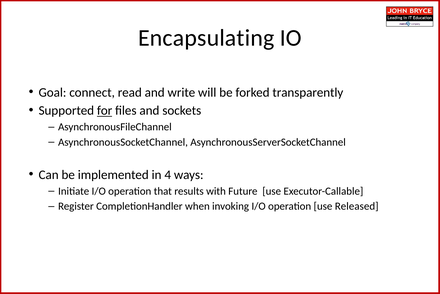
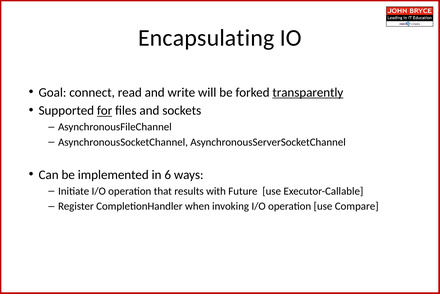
transparently underline: none -> present (308, 92)
4: 4 -> 6 (168, 174)
Released: Released -> Compare (357, 206)
